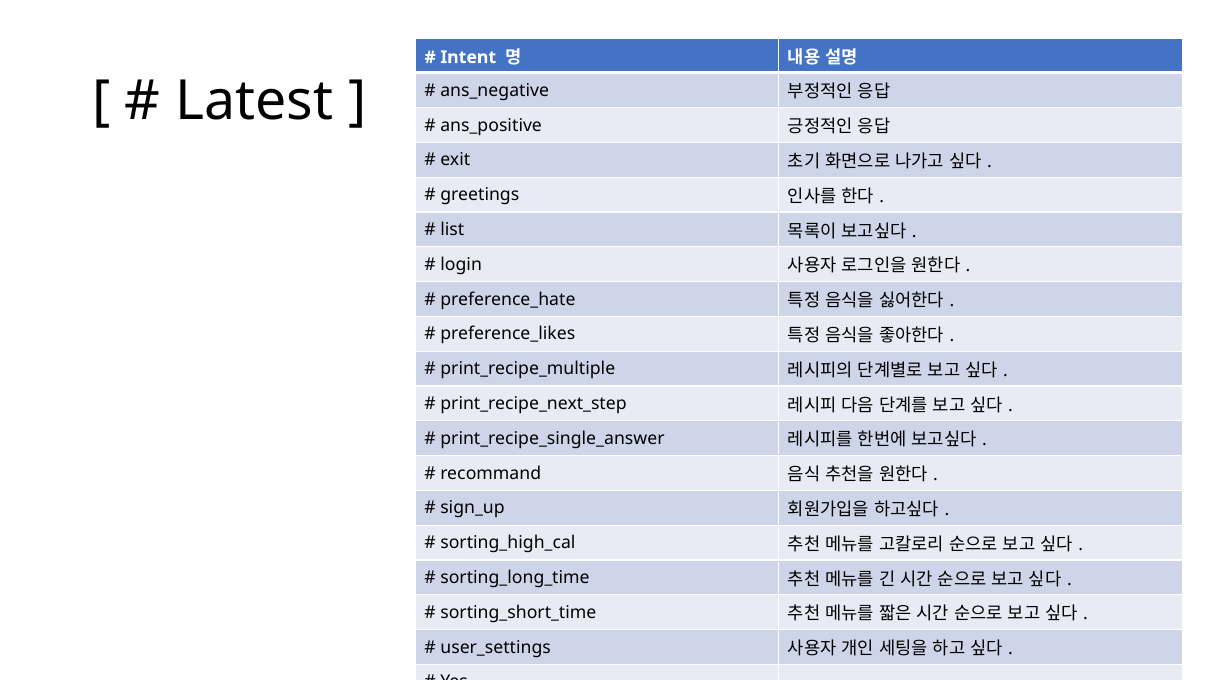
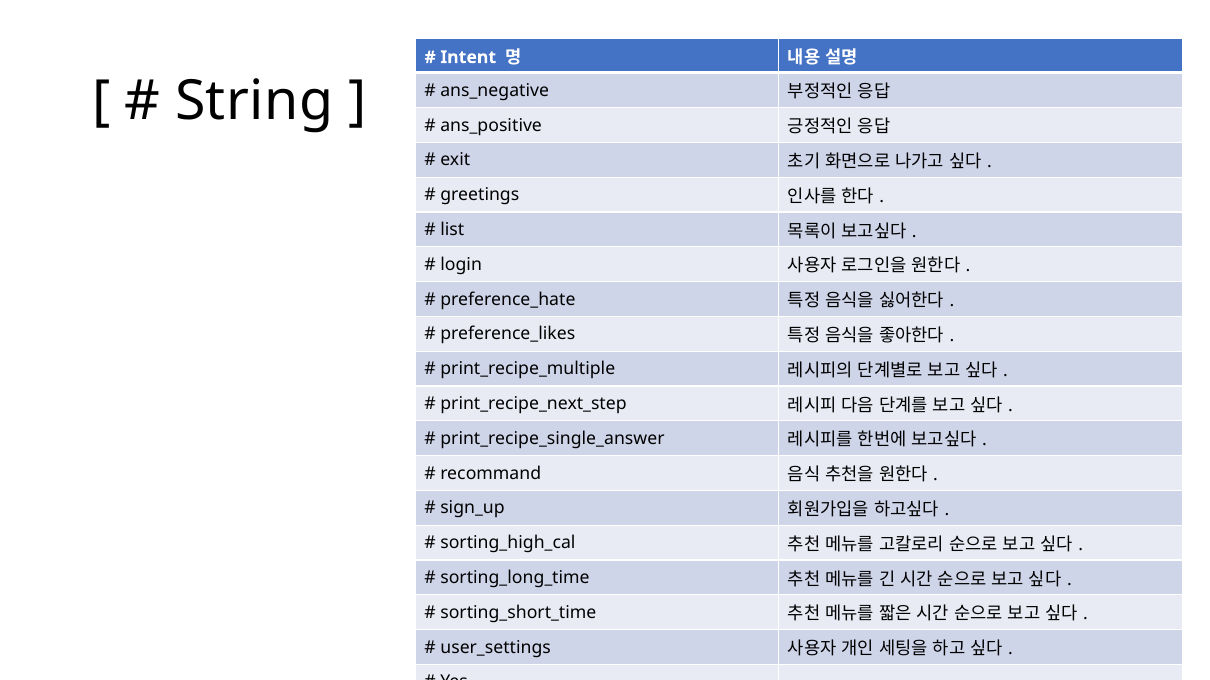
Latest: Latest -> String (254, 102)
